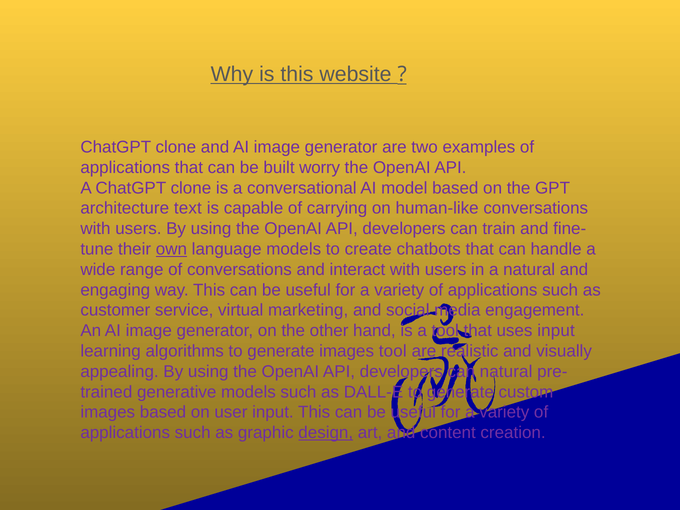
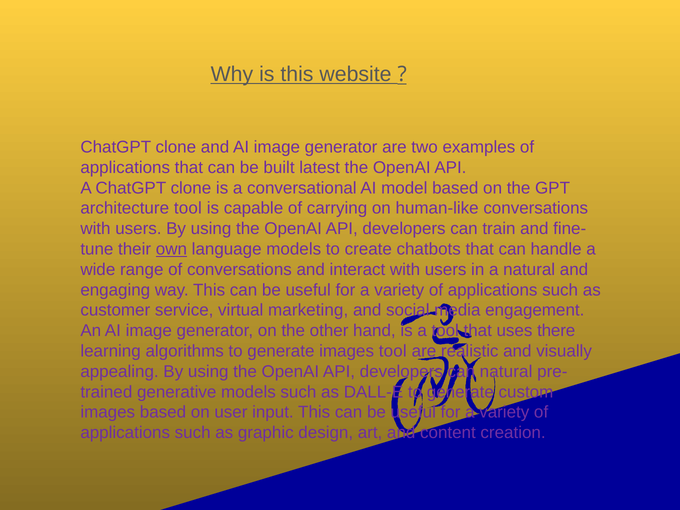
worry: worry -> latest (320, 168)
architecture text: text -> tool (188, 208)
uses input: input -> there (556, 331)
design underline: present -> none (326, 433)
